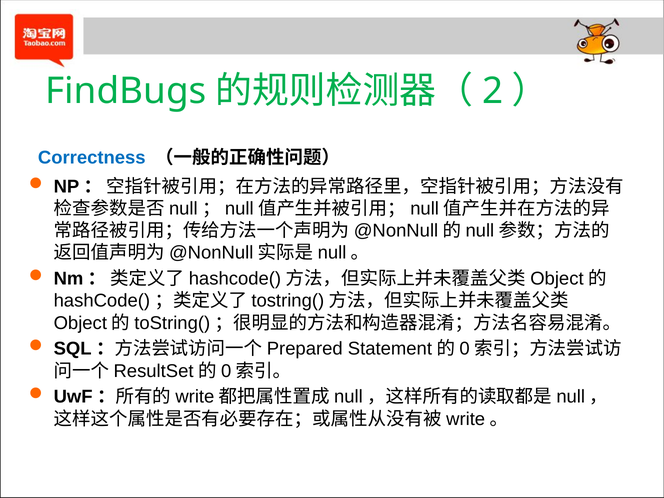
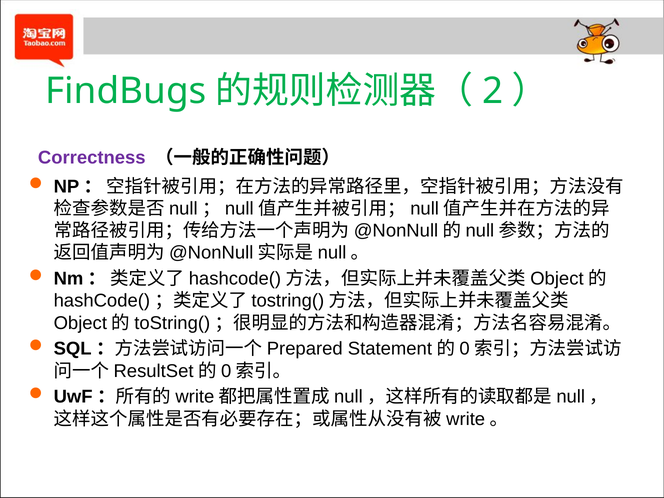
Correctness colour: blue -> purple (92, 158)
